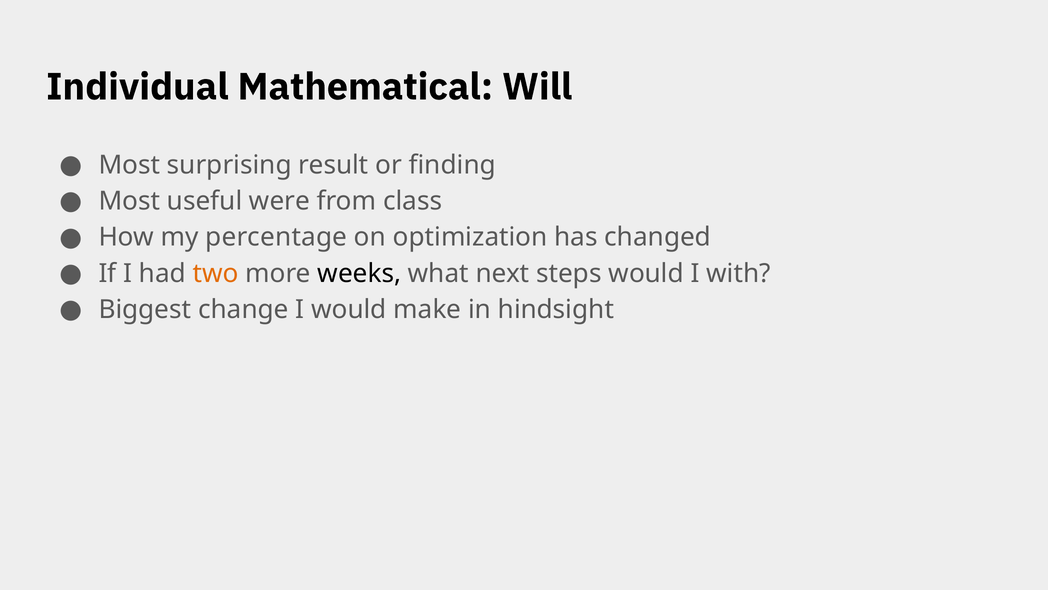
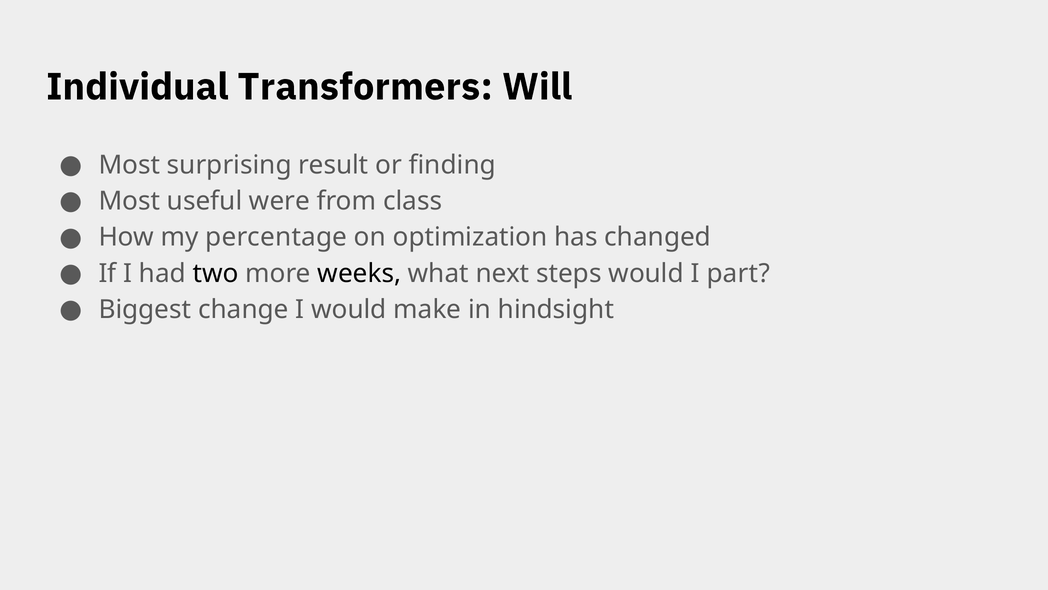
Mathematical: Mathematical -> Transformers (365, 87)
two colour: orange -> black (216, 273)
with: with -> part (738, 273)
